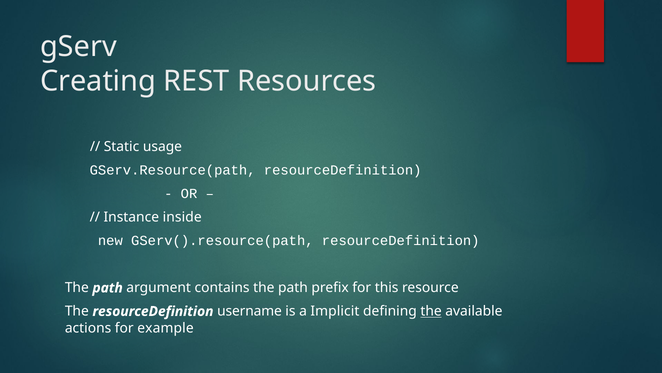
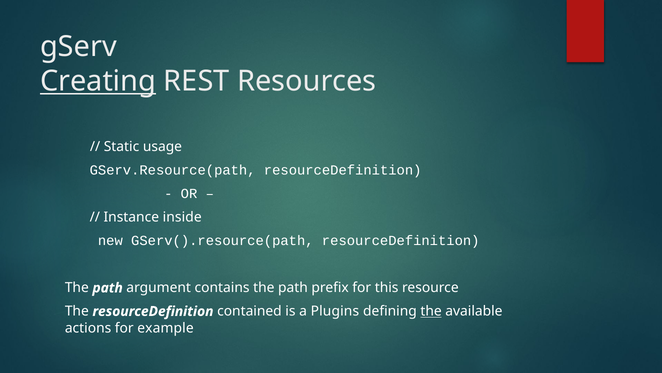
Creating underline: none -> present (98, 81)
username: username -> contained (249, 311)
Implicit: Implicit -> Plugins (335, 311)
